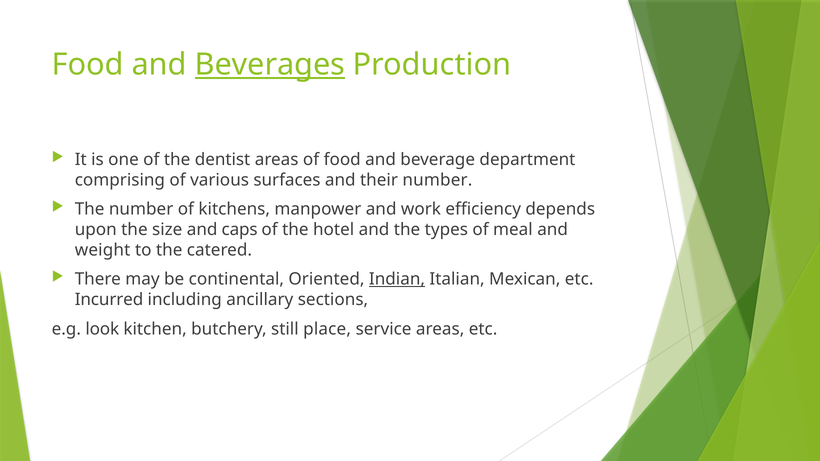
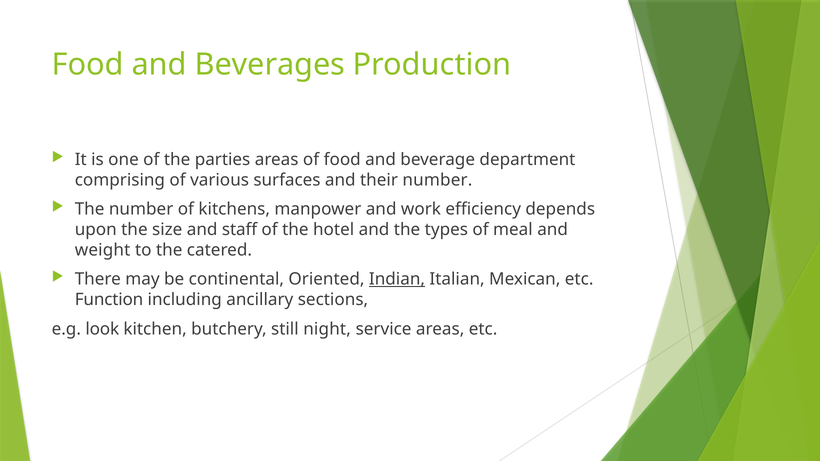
Beverages underline: present -> none (270, 65)
dentist: dentist -> parties (223, 160)
caps: caps -> staff (240, 230)
Incurred: Incurred -> Function (109, 300)
place: place -> night (327, 329)
